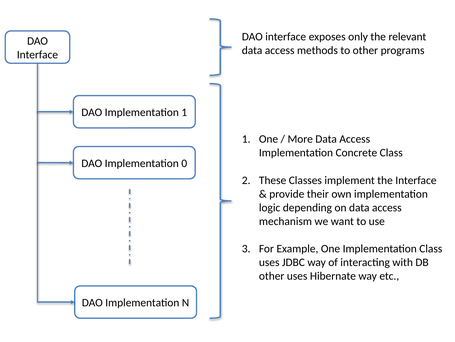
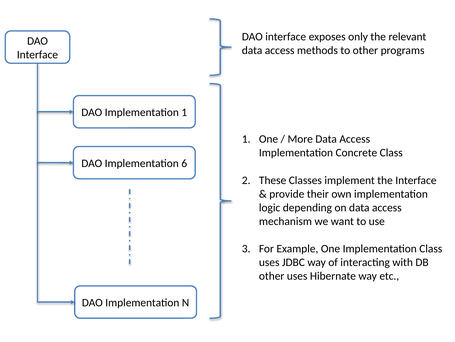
0: 0 -> 6 (184, 163)
